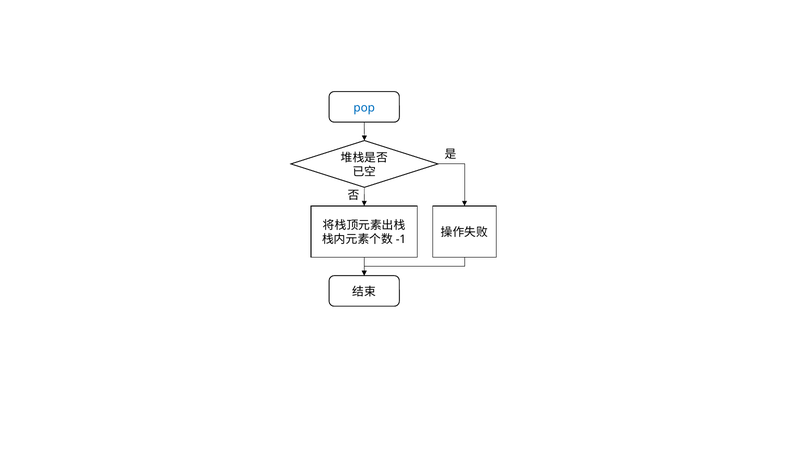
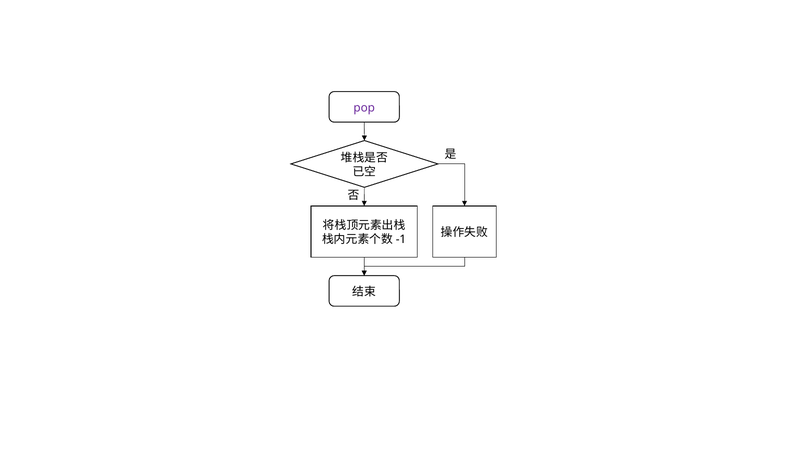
pop colour: blue -> purple (364, 108)
